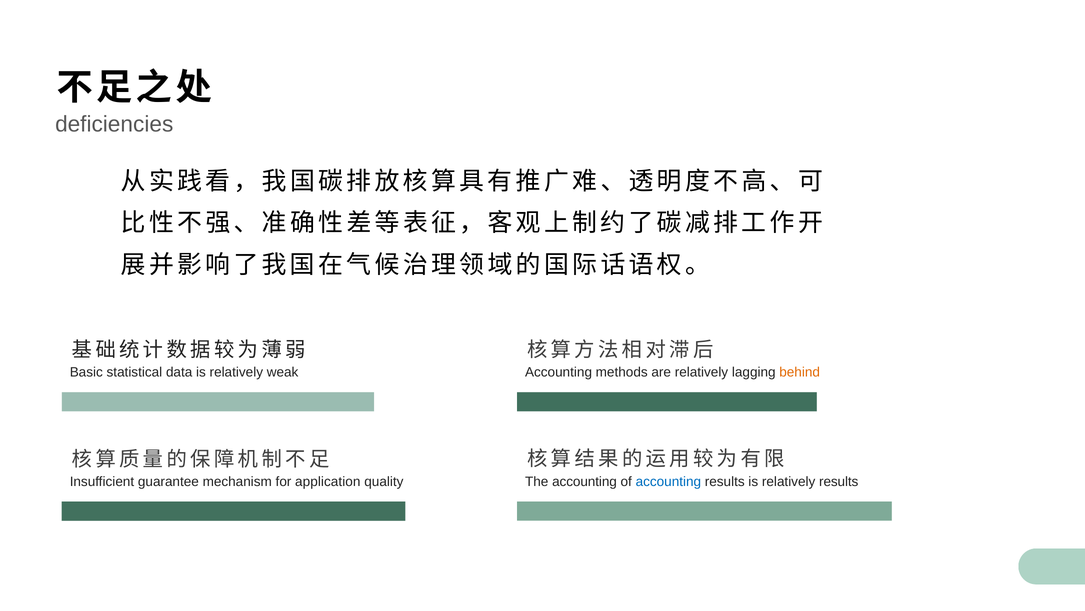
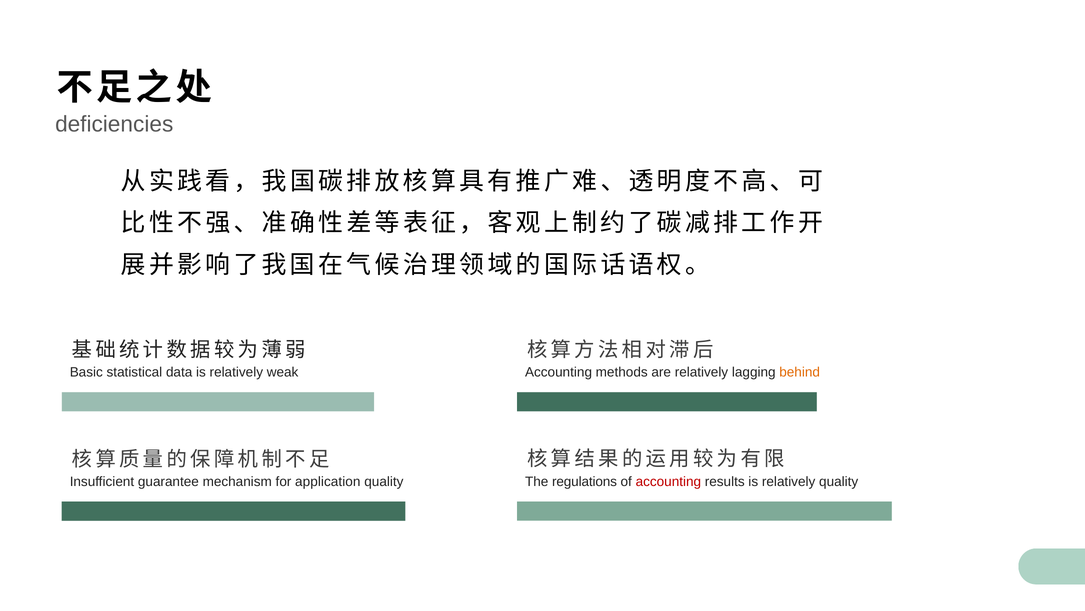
The accounting: accounting -> regulations (585, 481)
accounting colour: blue -> red (668, 481)
relatively results: results -> quality (839, 481)
